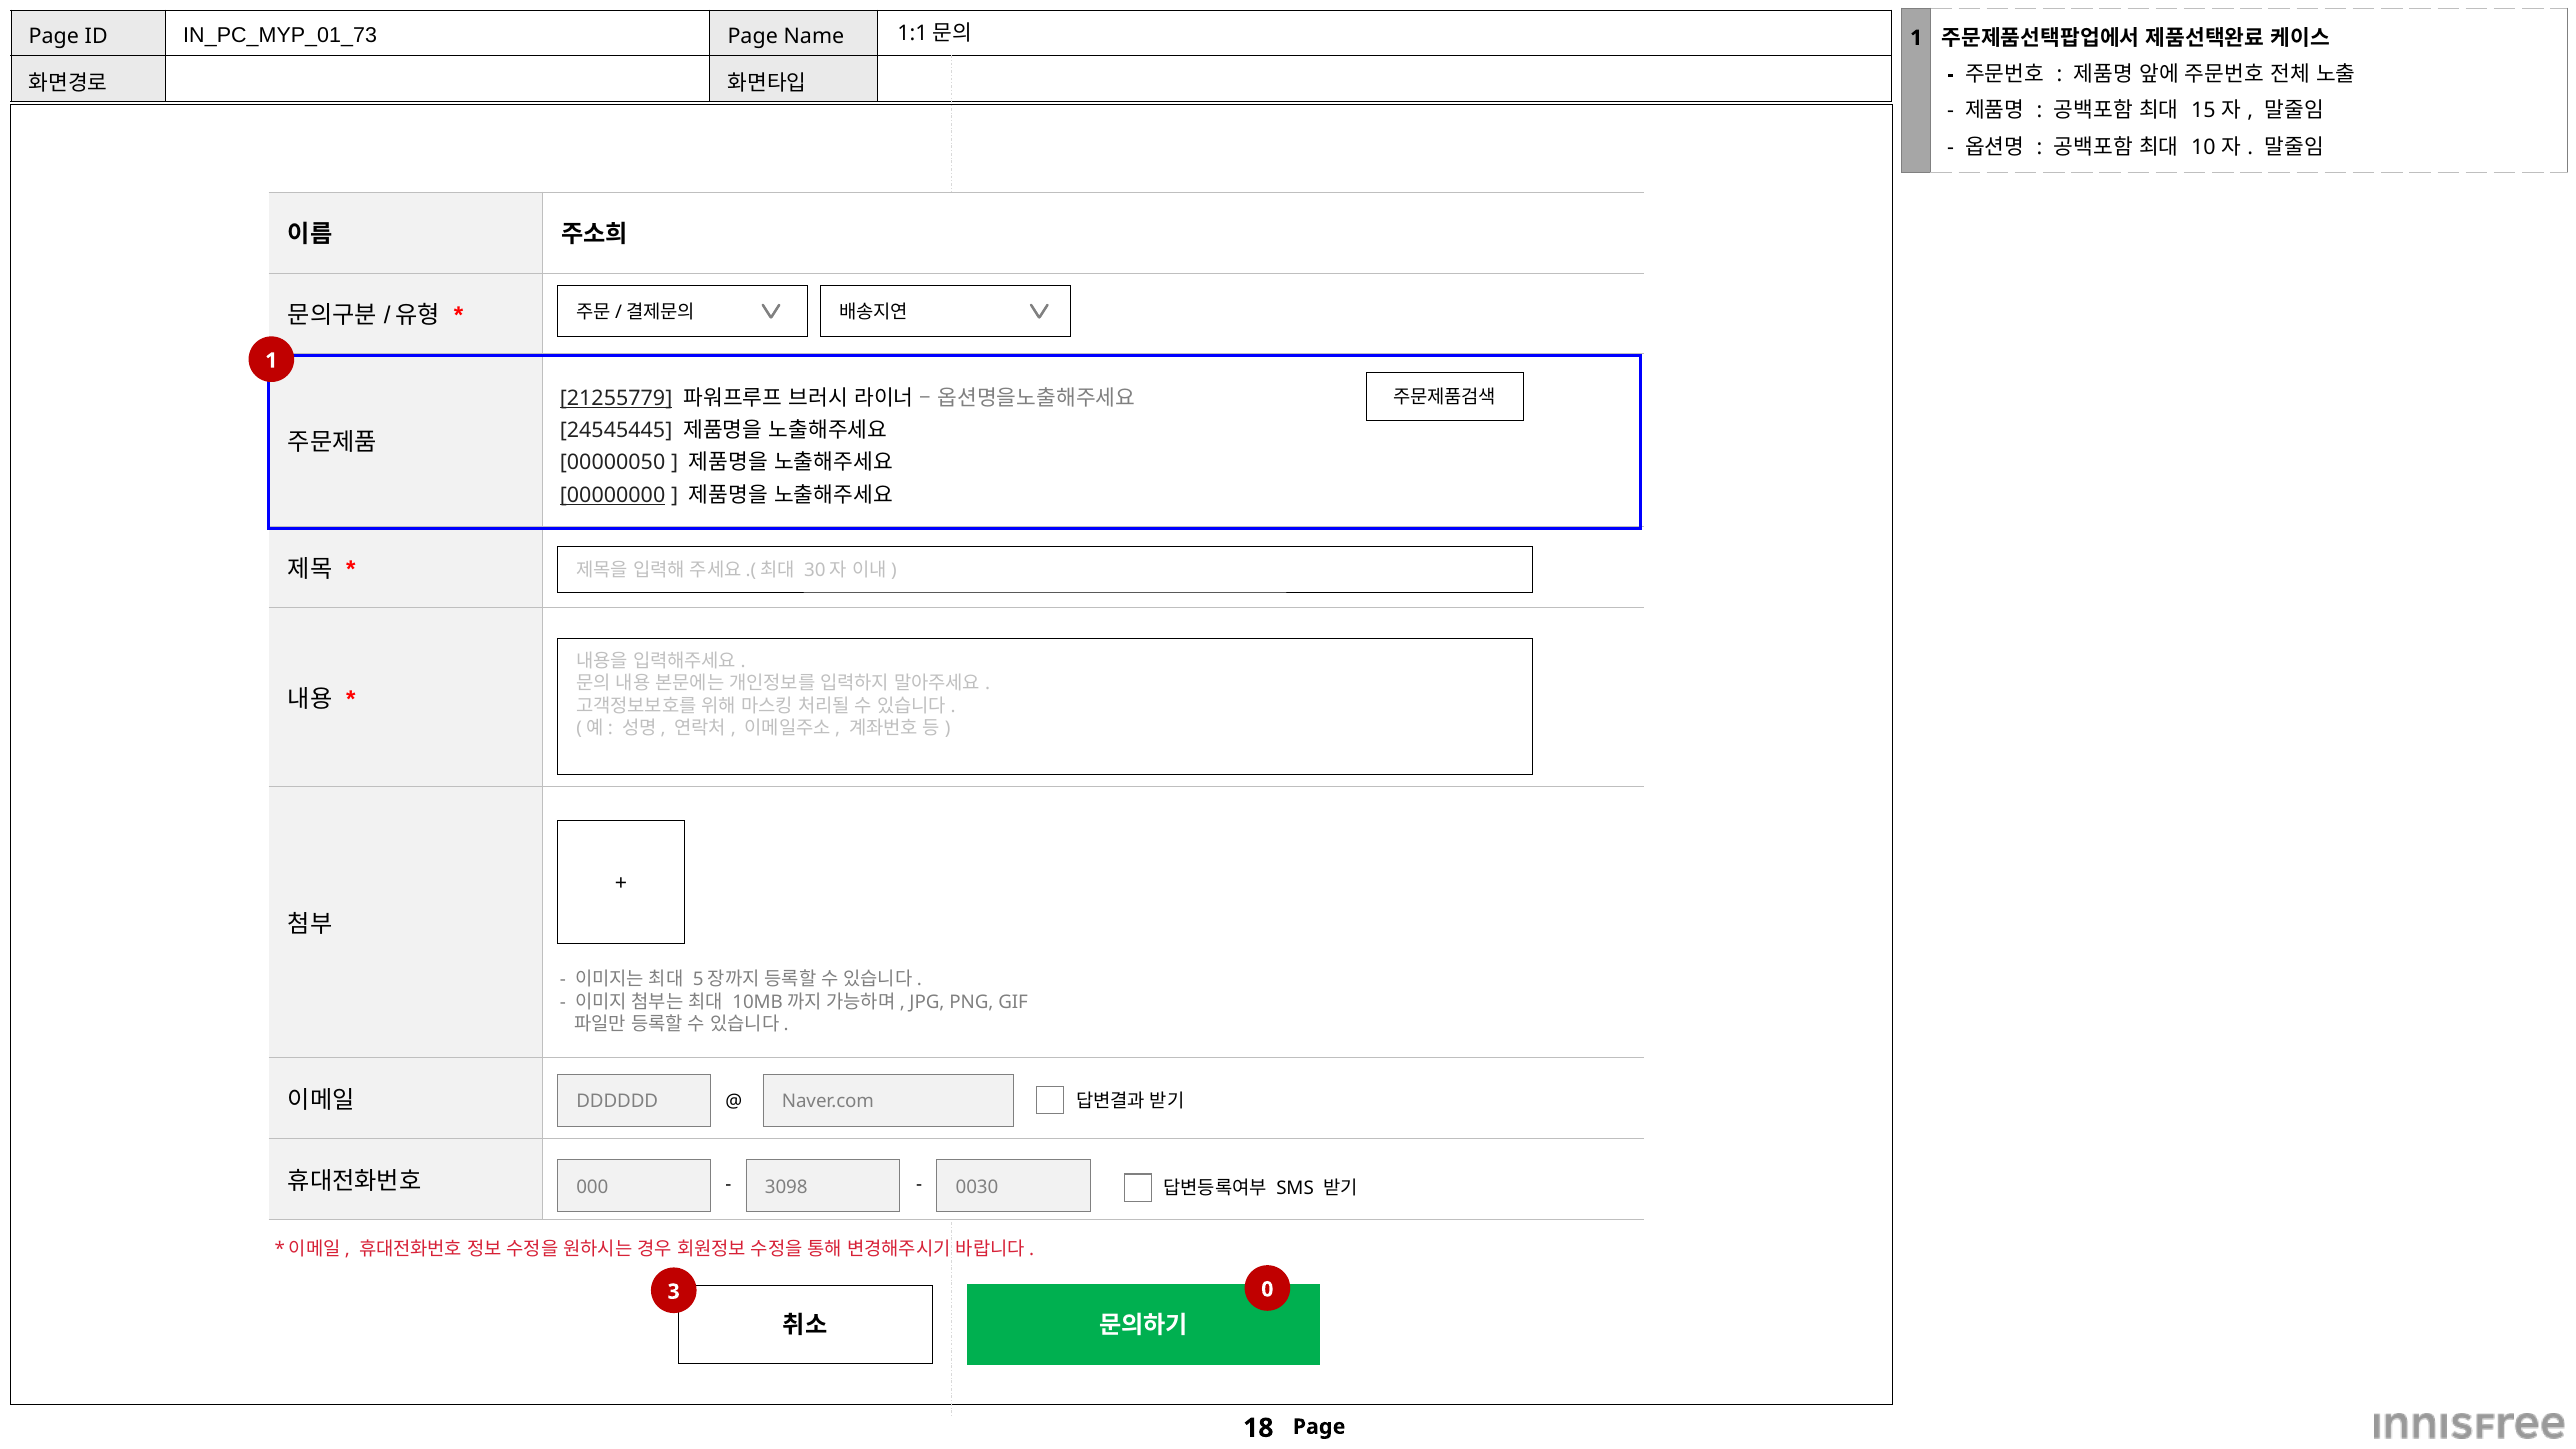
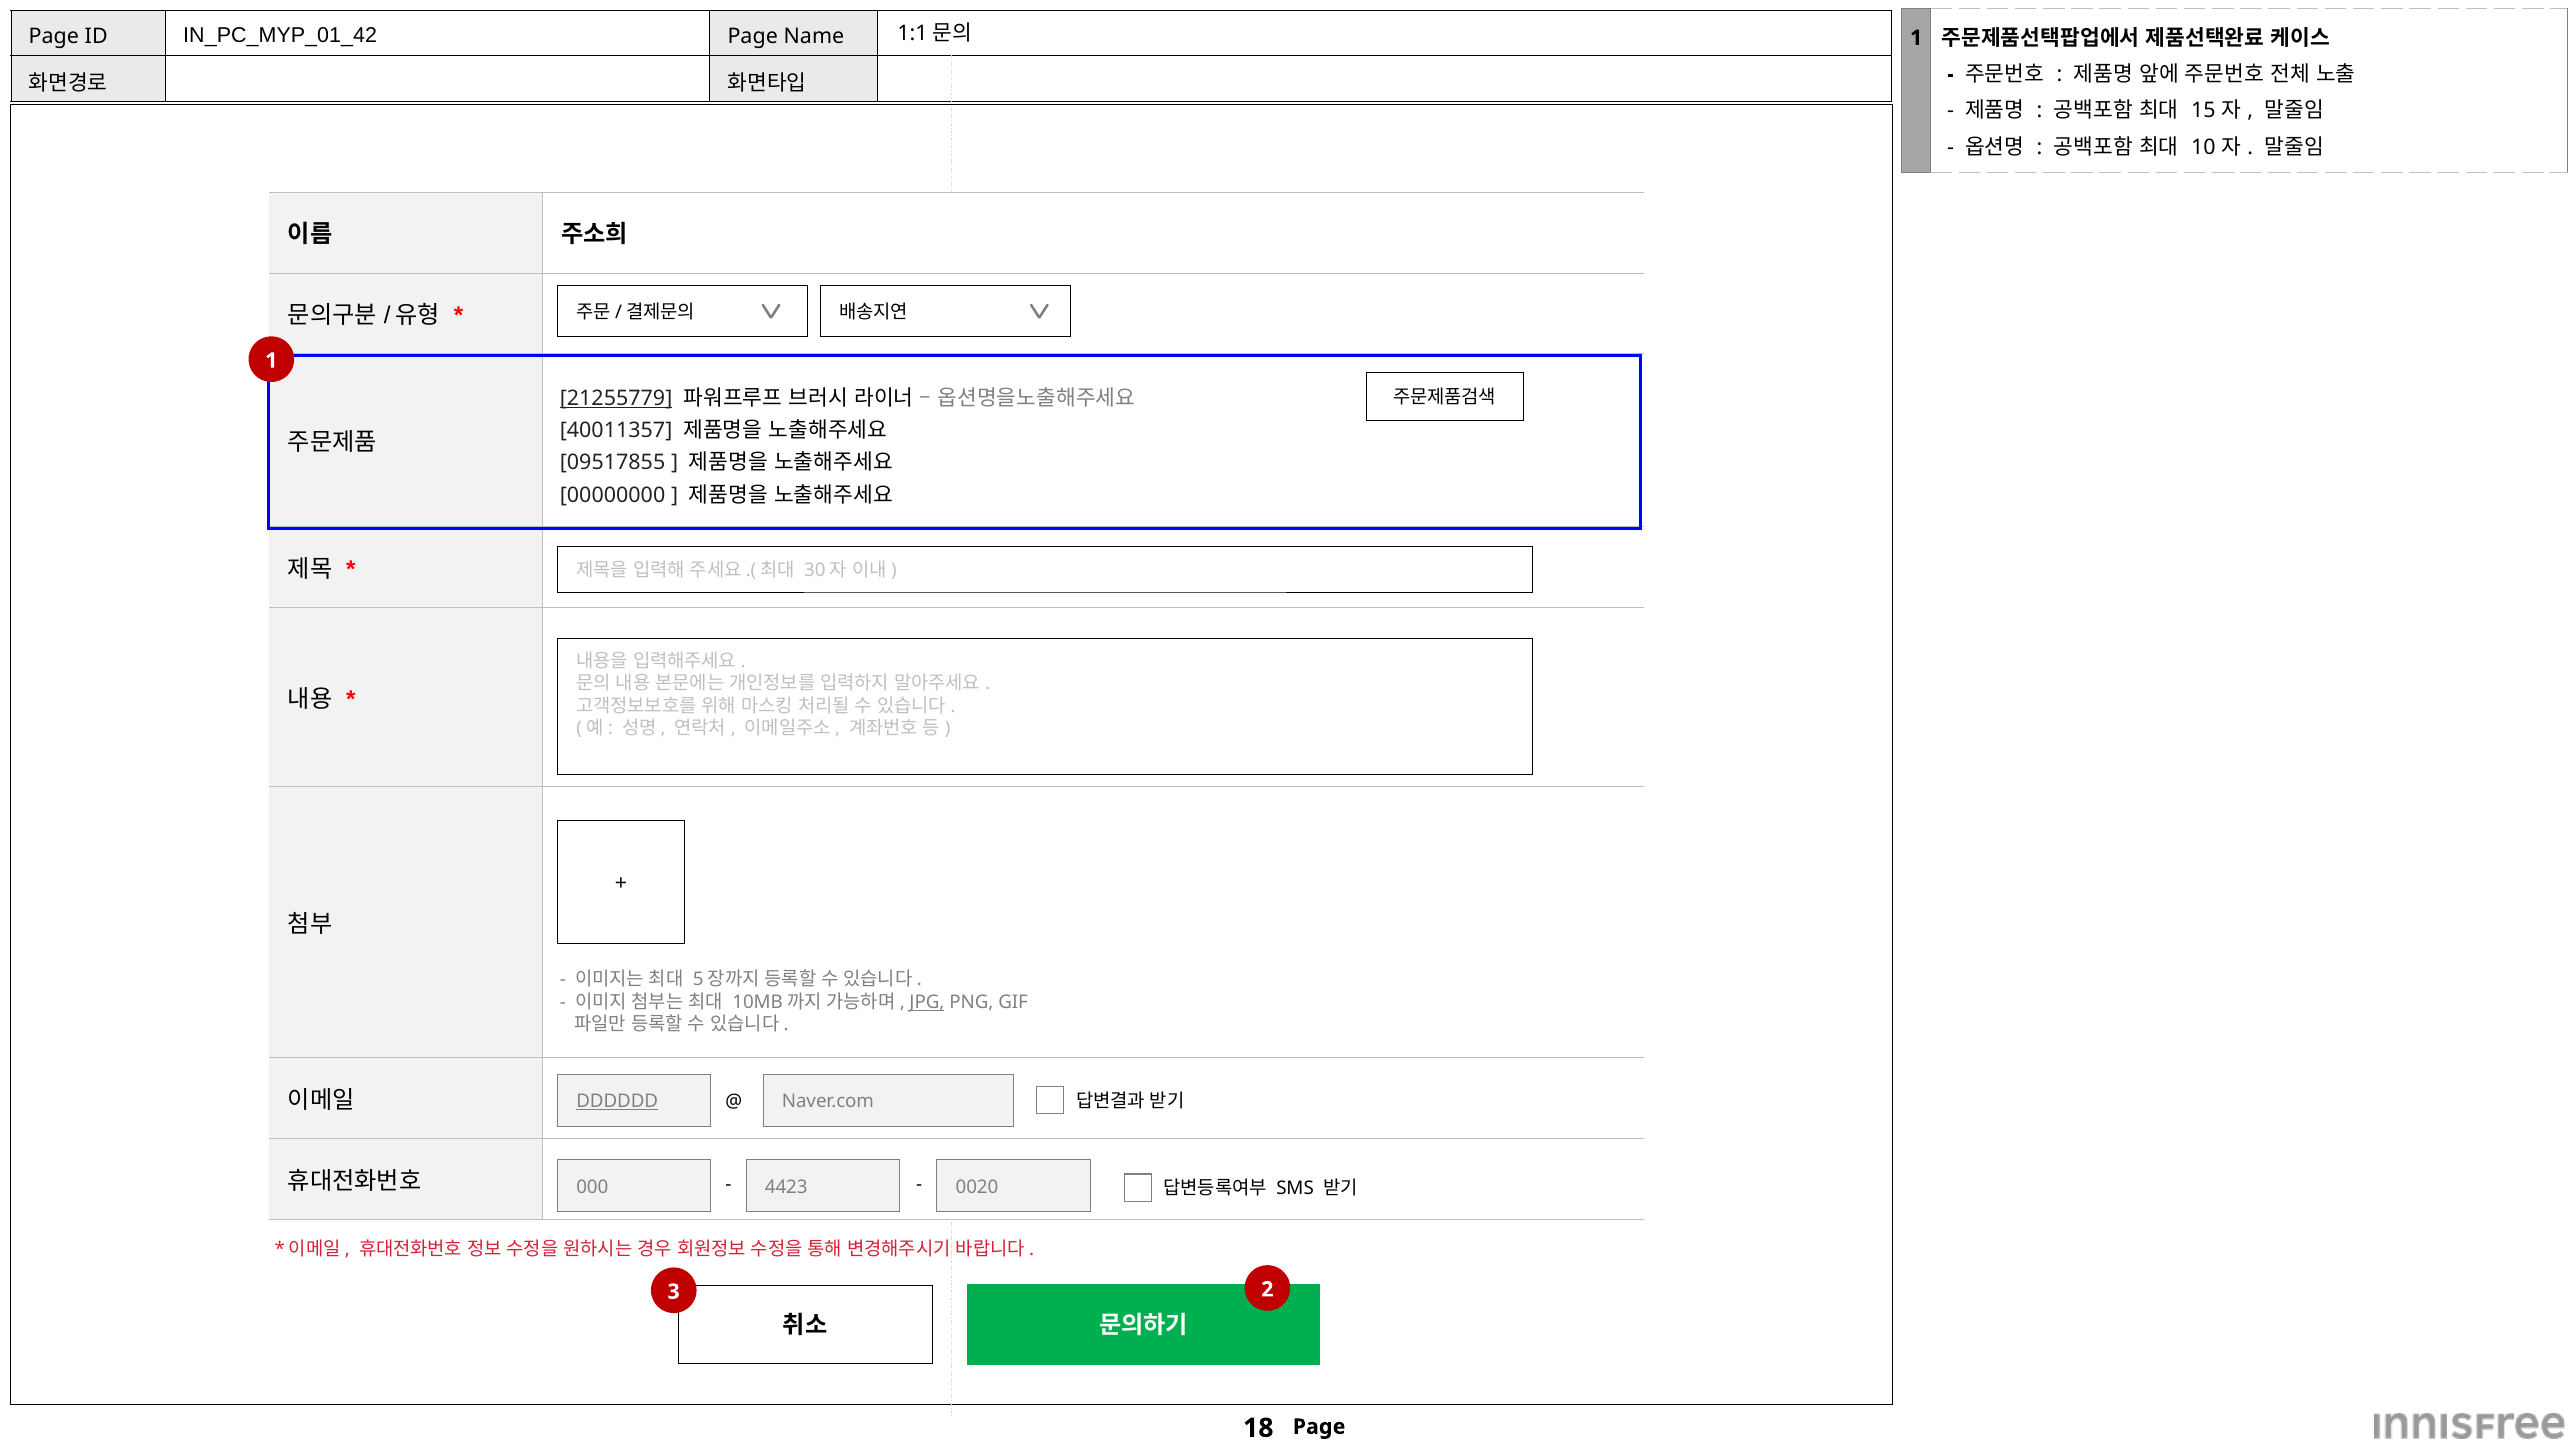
IN_PC_MYP_01_73: IN_PC_MYP_01_73 -> IN_PC_MYP_01_42 (280, 35)
24545445: 24545445 -> 40011357 (616, 431)
00000050: 00000050 -> 09517855 (613, 463)
00000000 underline: present -> none (613, 495)
JPG underline: none -> present (927, 1002)
DDDDDD underline: none -> present (617, 1102)
3098: 3098 -> 4423 (786, 1187)
0030: 0030 -> 0020 (977, 1187)
0: 0 -> 2 (1267, 1289)
